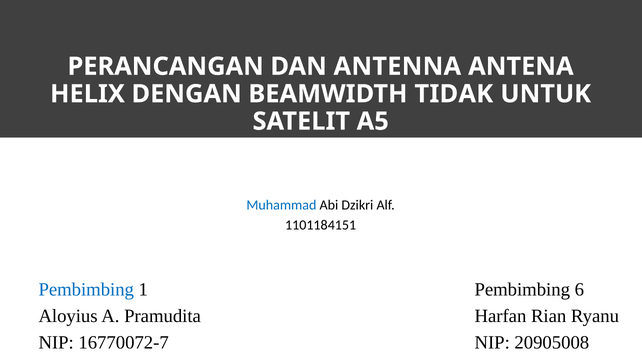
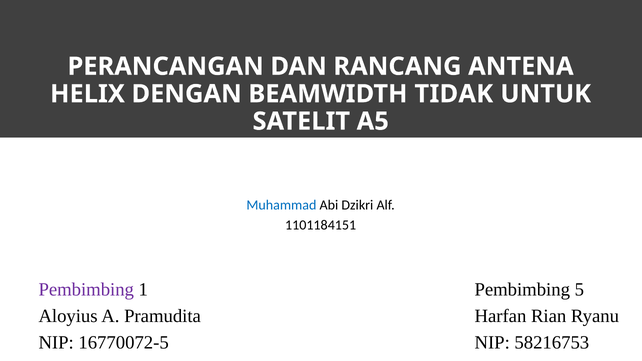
ANTENNA: ANTENNA -> RANCANG (397, 66)
Pembimbing colour: blue -> purple (86, 290)
6: 6 -> 5 (579, 290)
16770072-7: 16770072-7 -> 16770072-5 (124, 343)
20905008: 20905008 -> 58216753 (552, 343)
